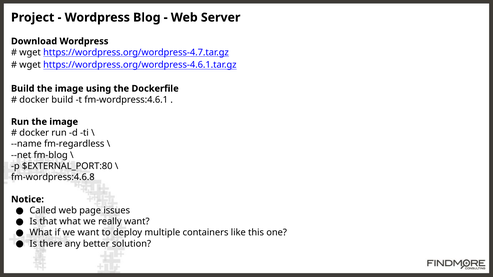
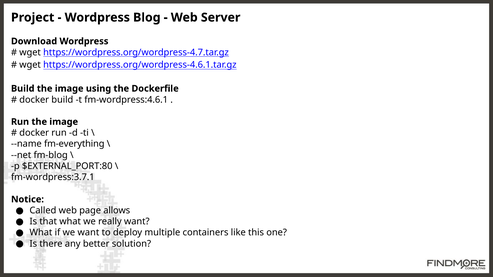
fm-regardless: fm-regardless -> fm-everything (74, 144)
fm-wordpress:4.6.8: fm-wordpress:4.6.8 -> fm-wordpress:3.7.1 (53, 177)
issues: issues -> allows (117, 211)
